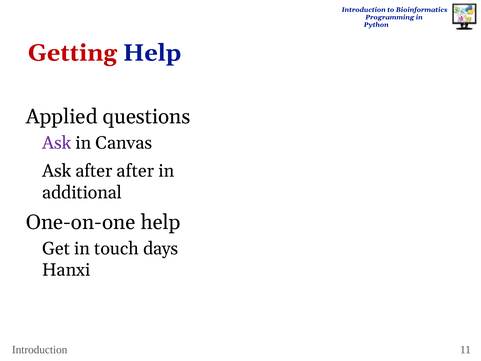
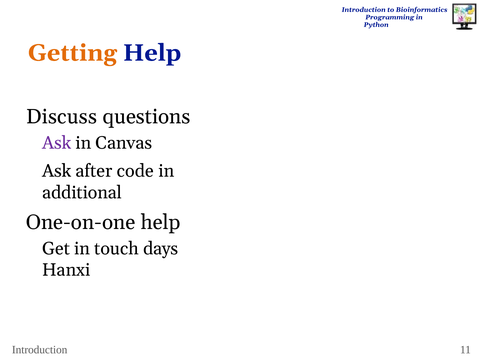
Getting colour: red -> orange (72, 53)
Applied: Applied -> Discuss (62, 117)
after after: after -> code (135, 171)
